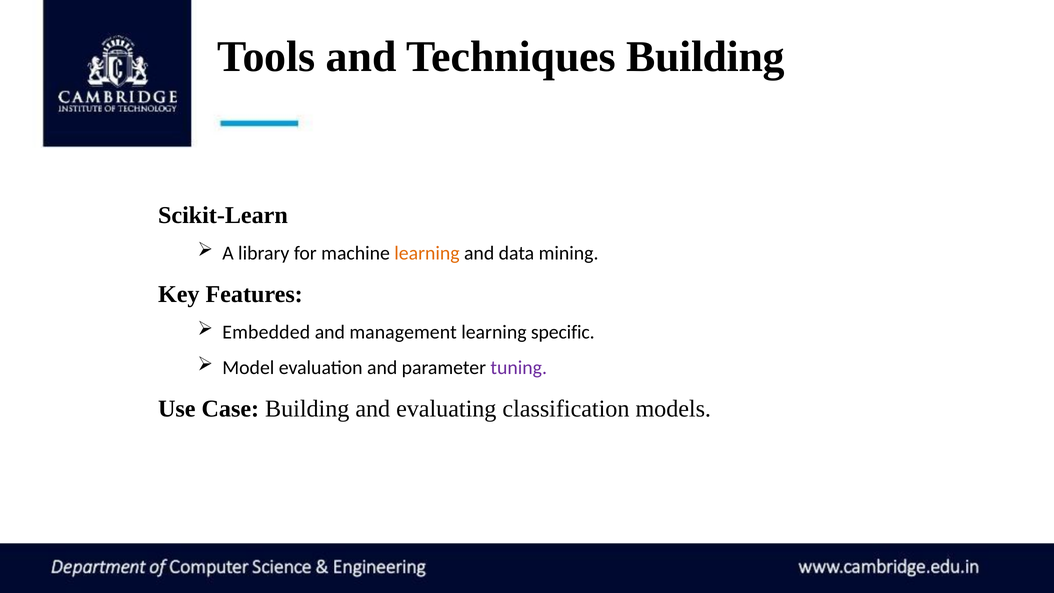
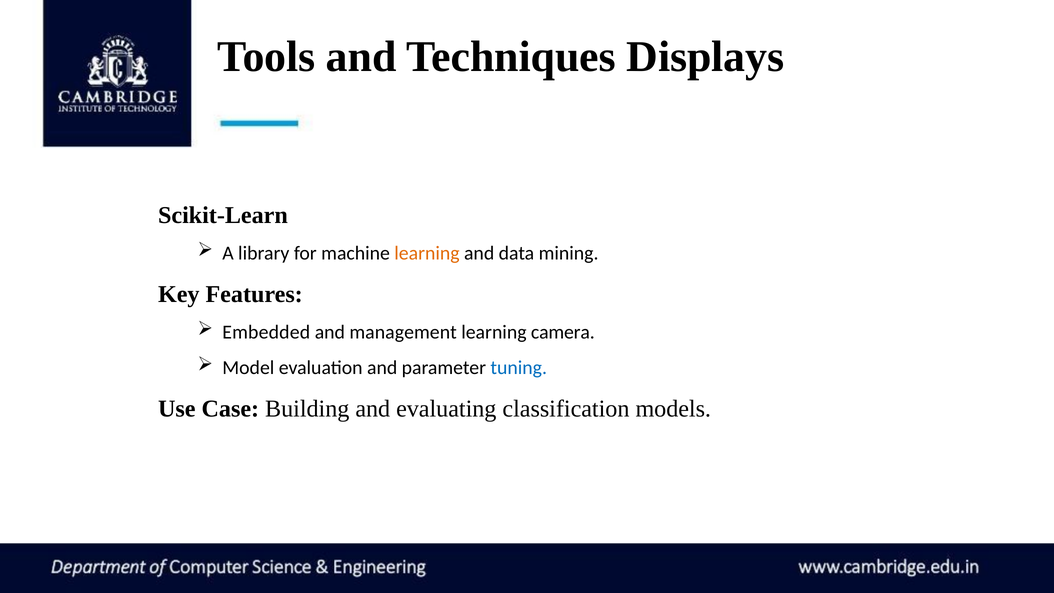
Techniques Building: Building -> Displays (705, 57)
specific: specific -> camera (563, 332)
tuning colour: purple -> blue (519, 368)
